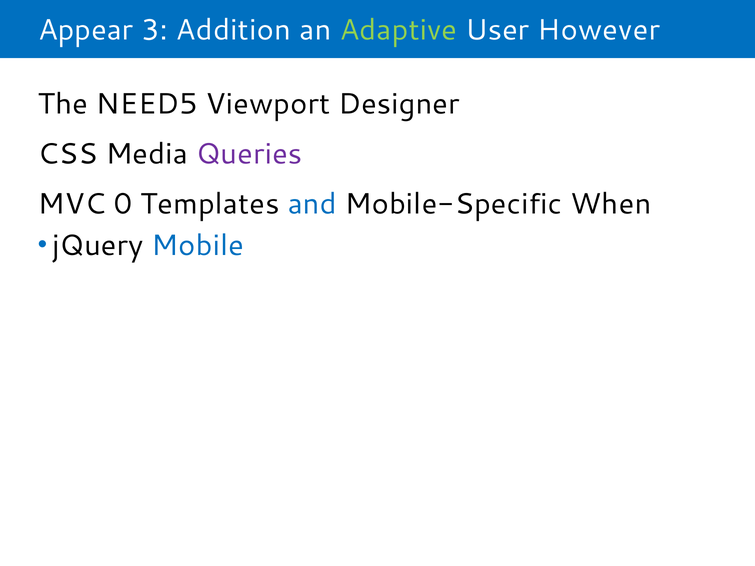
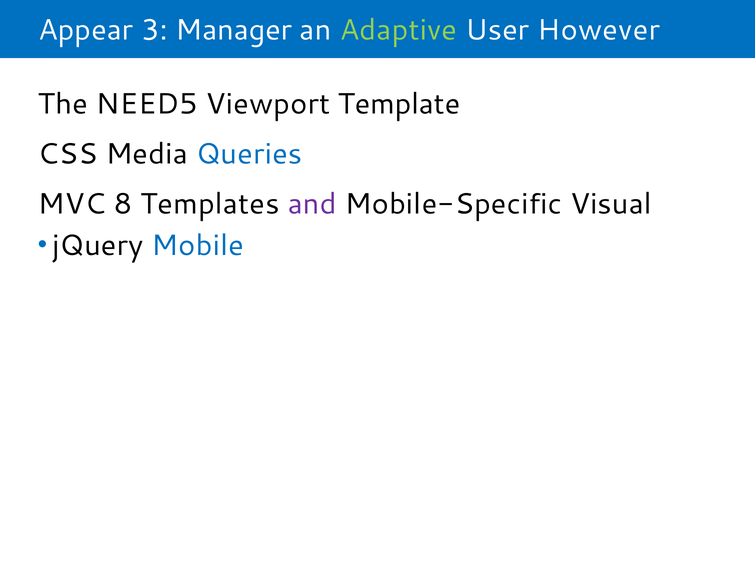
Addition: Addition -> Manager (234, 30)
Designer: Designer -> Template (399, 104)
Queries colour: purple -> blue (249, 154)
0: 0 -> 8 (123, 204)
and colour: blue -> purple (312, 204)
When: When -> Visual (611, 204)
